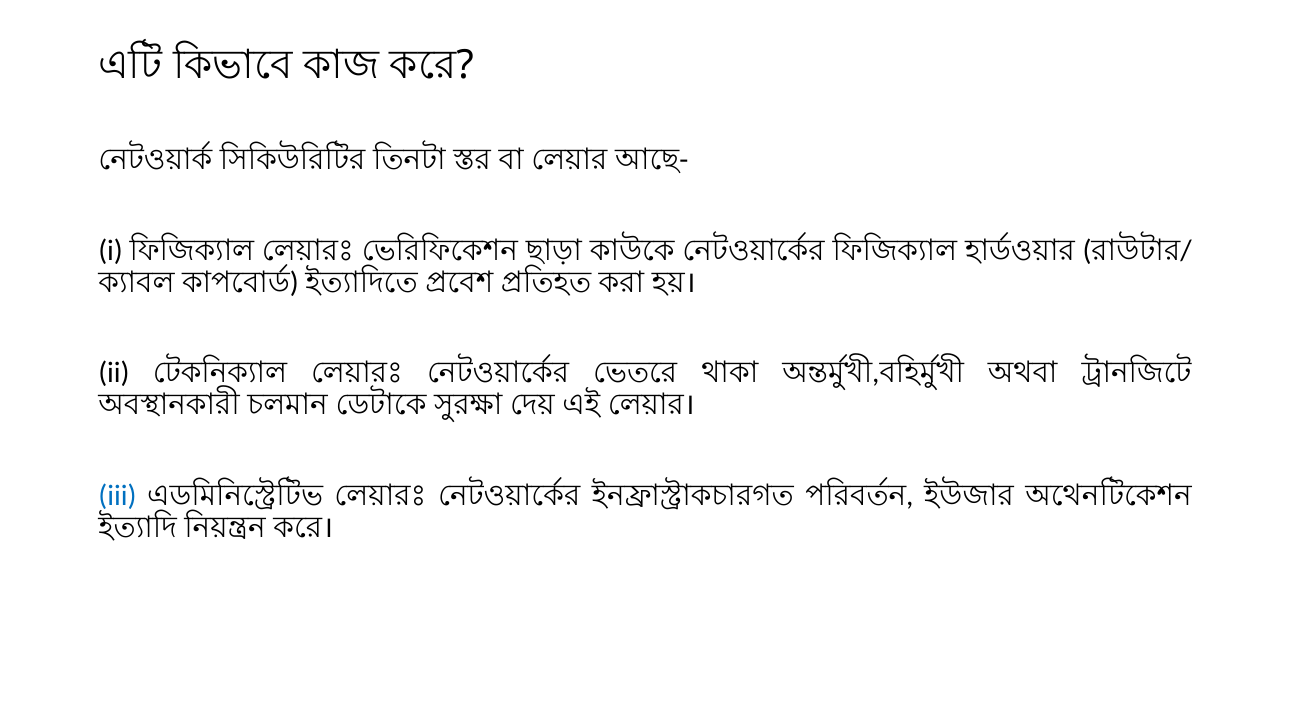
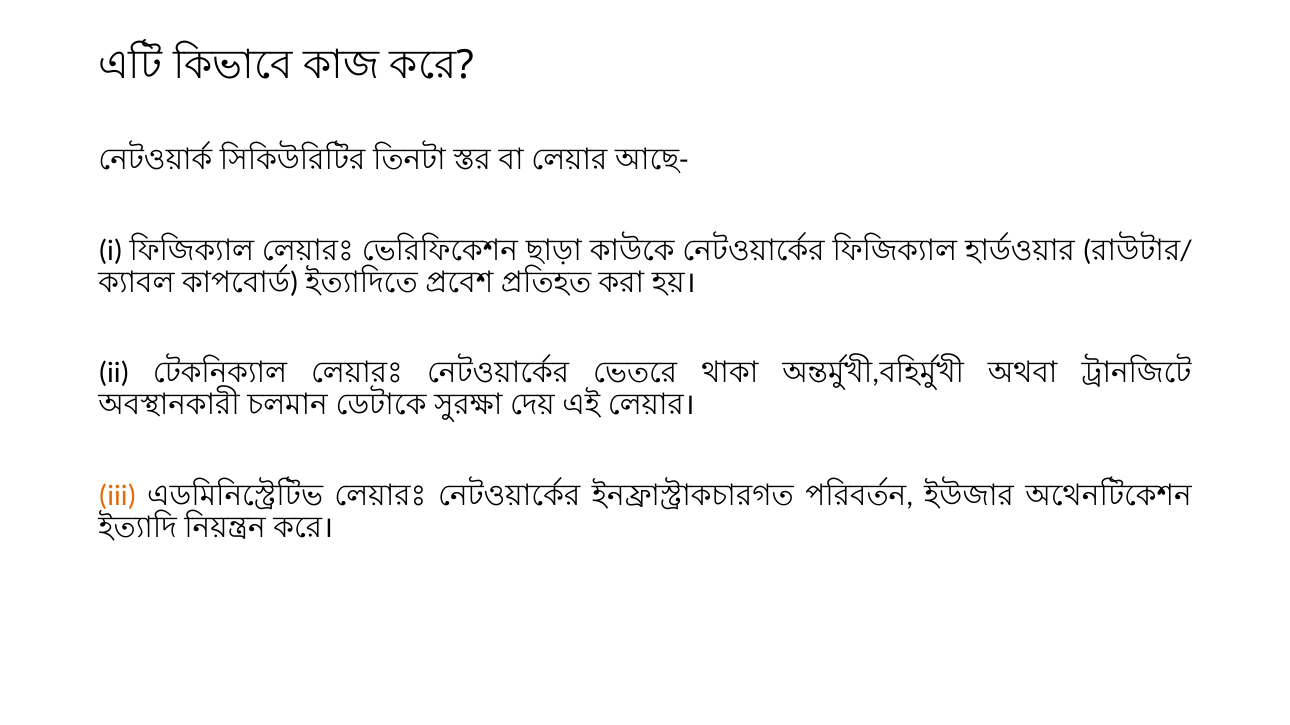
iii colour: blue -> orange (117, 496)
